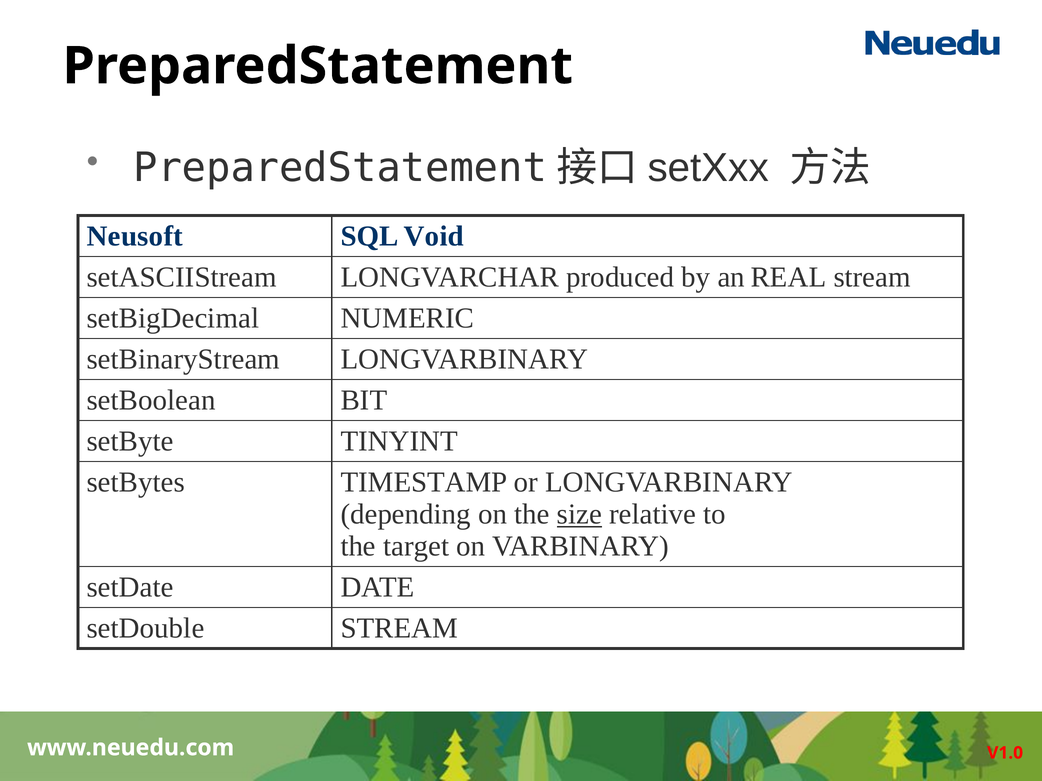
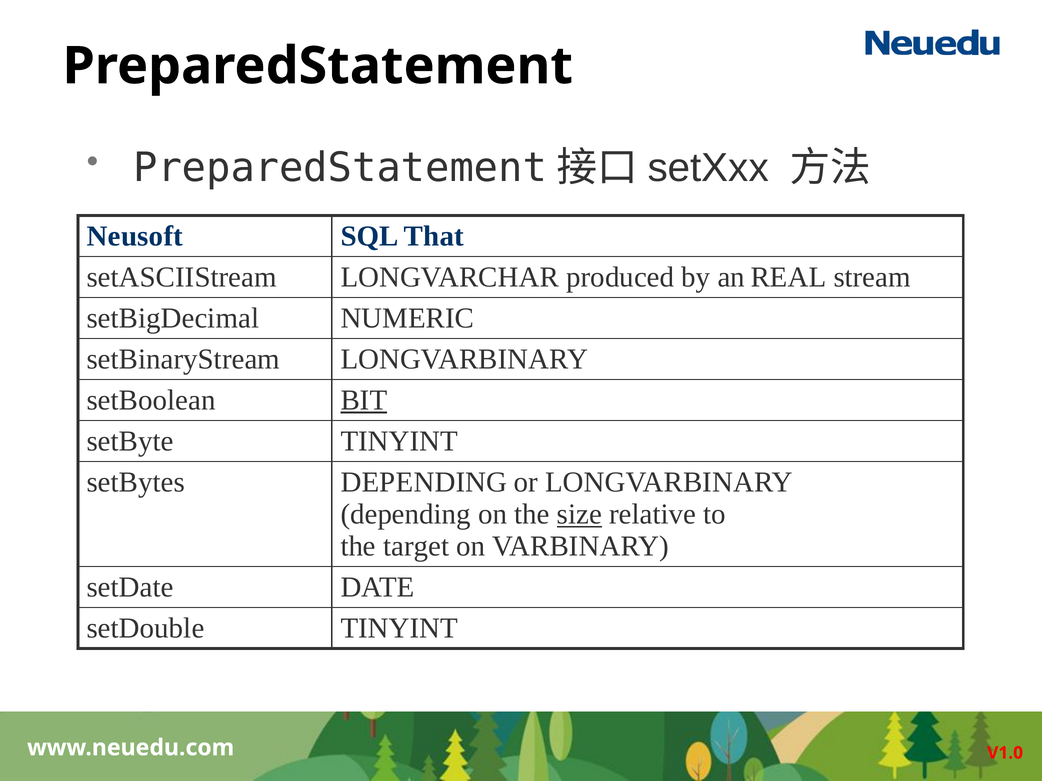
Void: Void -> That (434, 236)
BIT underline: none -> present (364, 400)
setBytes TIMESTAMP: TIMESTAMP -> DEPENDING (424, 482)
setDouble STREAM: STREAM -> TINYINT (399, 629)
